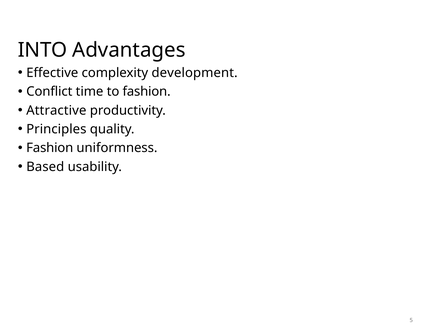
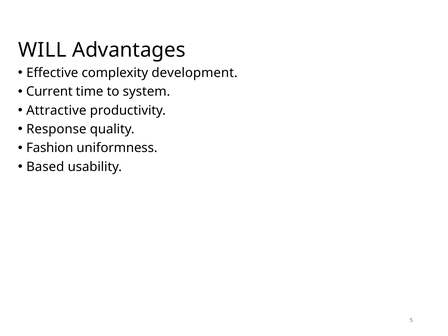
INTO: INTO -> WILL (42, 50)
Conflict: Conflict -> Current (49, 92)
to fashion: fashion -> system (146, 92)
Principles: Principles -> Response (56, 129)
